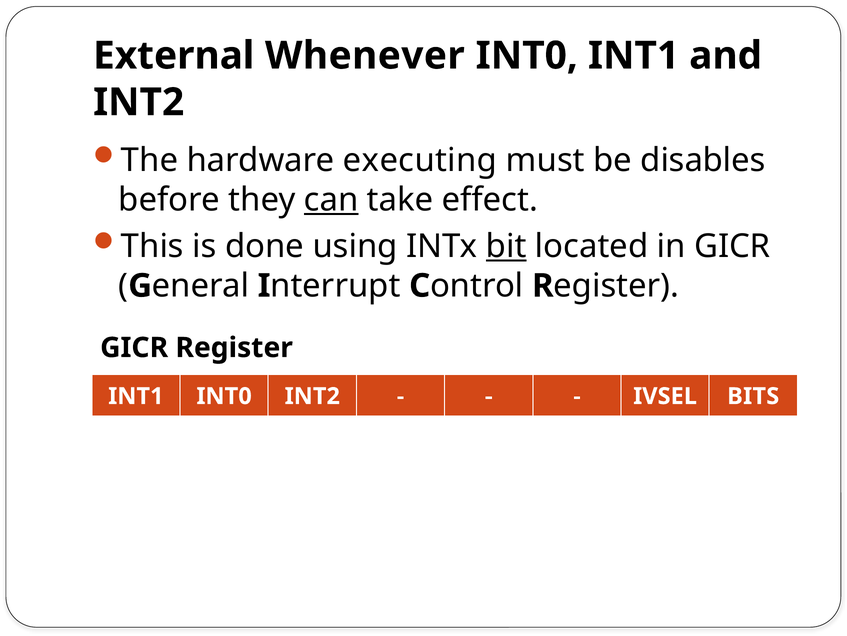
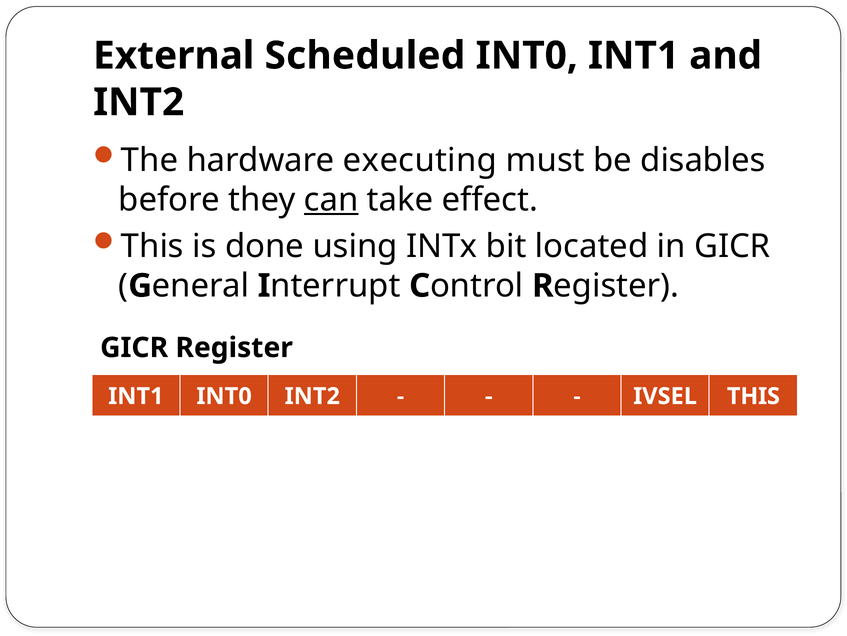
Whenever: Whenever -> Scheduled (365, 56)
bit underline: present -> none (506, 246)
IVSEL BITS: BITS -> THIS (753, 396)
